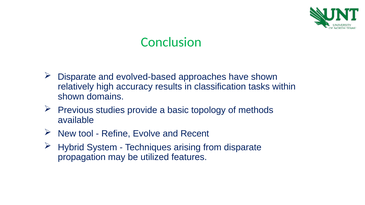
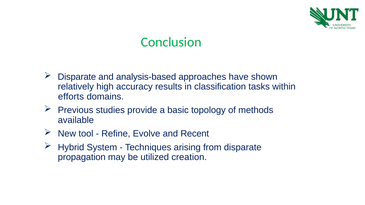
evolved-based: evolved-based -> analysis-based (146, 77)
shown: shown -> efforts (71, 97)
features: features -> creation (189, 157)
